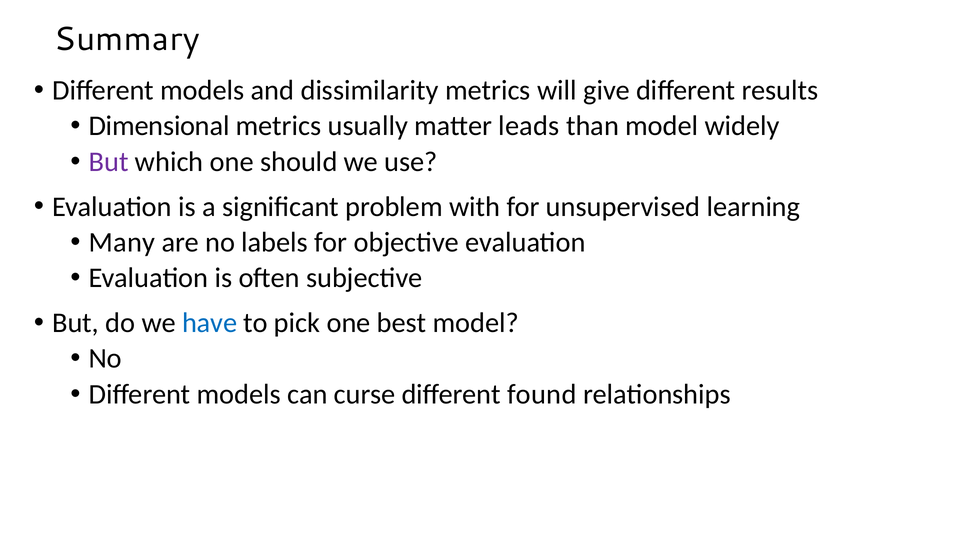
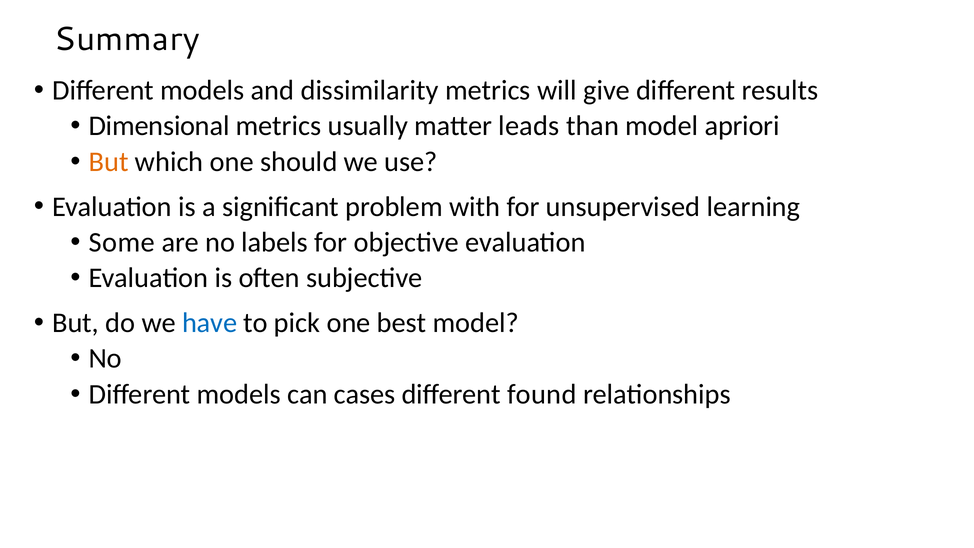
widely: widely -> apriori (742, 126)
But colour: purple -> orange (109, 162)
Many: Many -> Some (122, 242)
curse: curse -> cases (365, 394)
